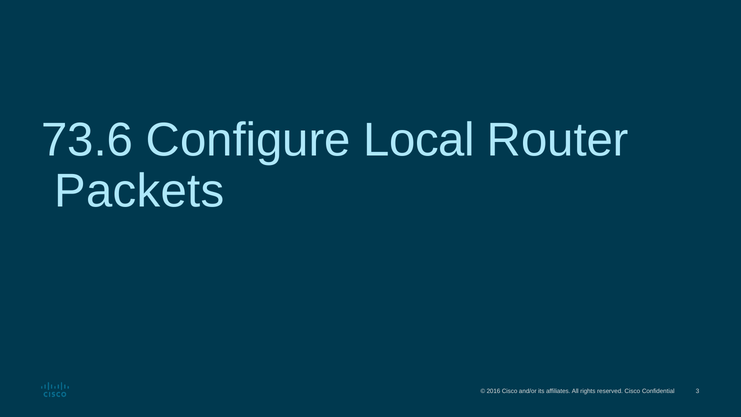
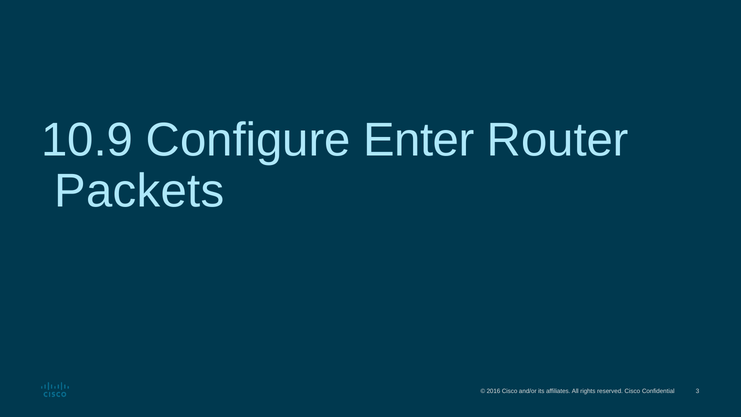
73.6: 73.6 -> 10.9 (87, 140)
Local: Local -> Enter (419, 140)
